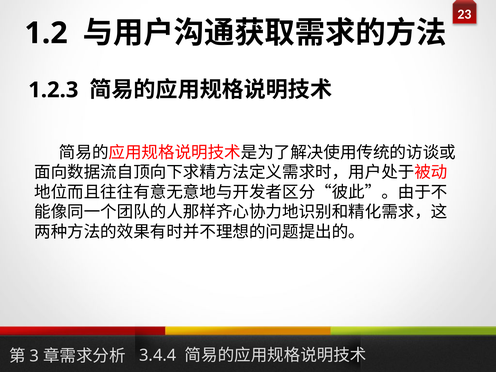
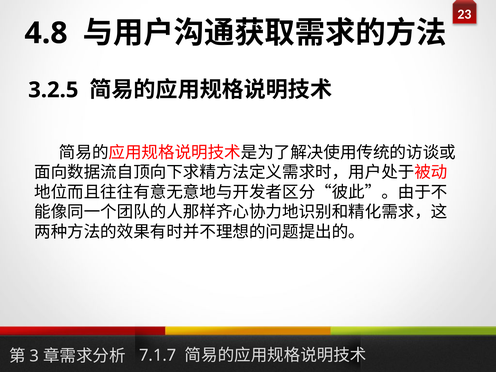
1.2: 1.2 -> 4.8 (46, 33)
1.2.3: 1.2.3 -> 3.2.5 (53, 90)
3.4.4: 3.4.4 -> 7.1.7 (158, 355)
